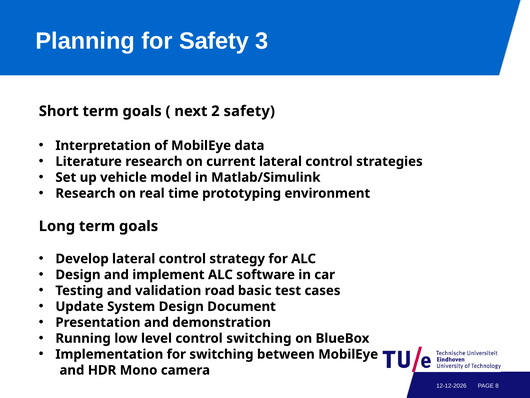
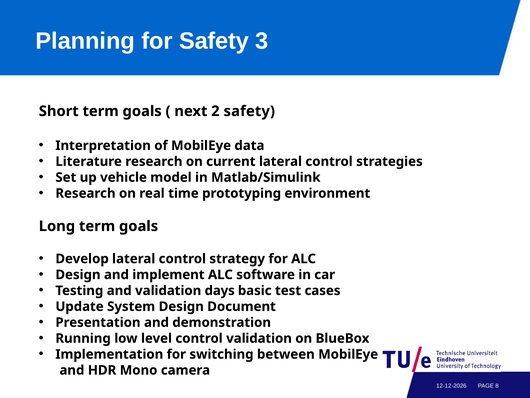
road: road -> days (220, 290)
control switching: switching -> validation (259, 338)
